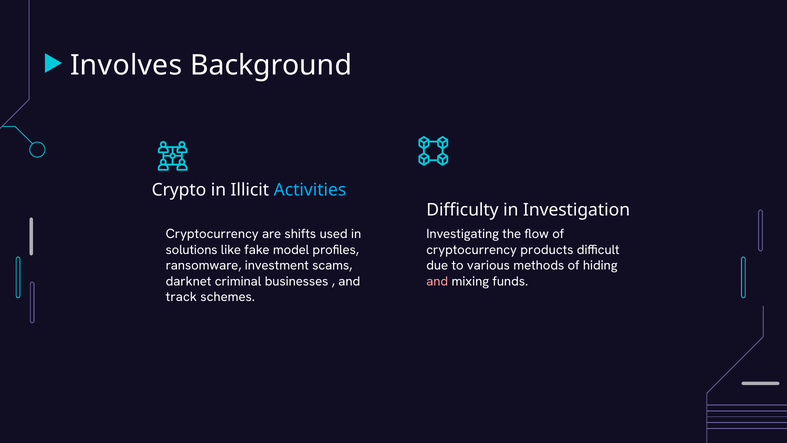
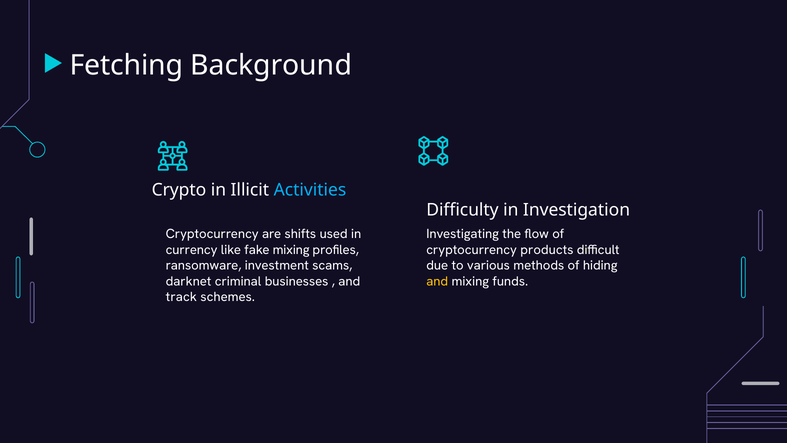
Involves: Involves -> Fetching (126, 65)
solutions: solutions -> currency (192, 250)
fake model: model -> mixing (291, 250)
and colour: pink -> yellow (437, 281)
